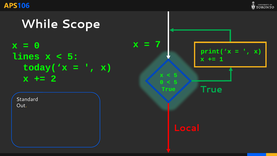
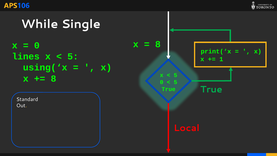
Scope: Scope -> Single (81, 24)
7: 7 -> 8 (158, 44)
today(‘x: today(‘x -> using(‘x (45, 67)
2: 2 -> 8 (53, 79)
